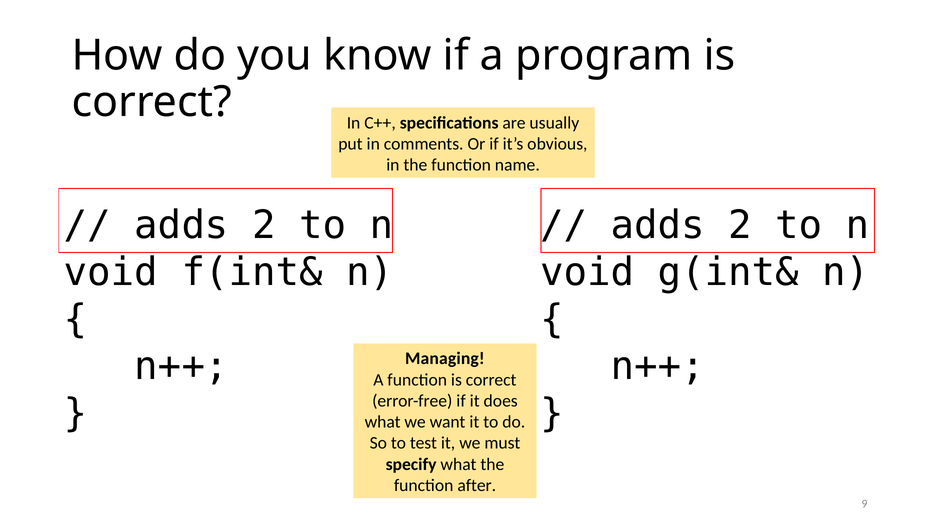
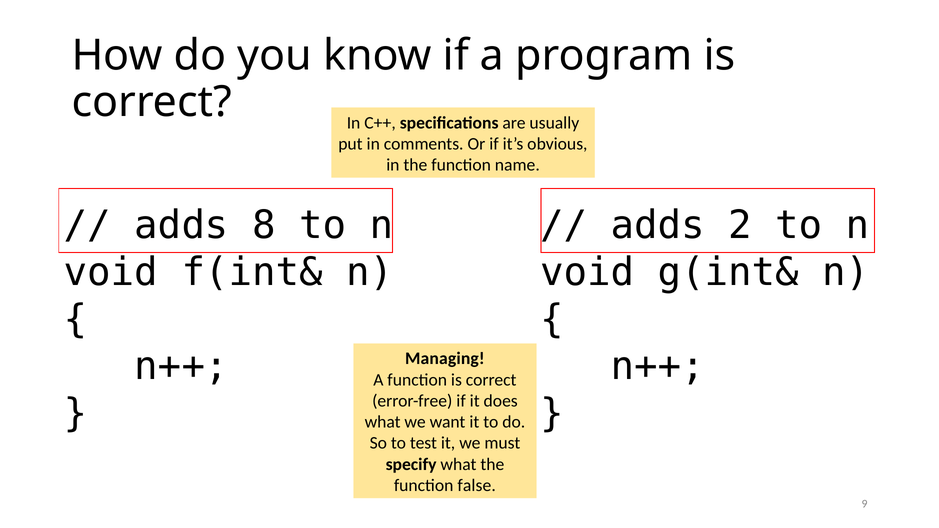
2: 2 -> 8 (264, 226)
after: after -> false (477, 486)
